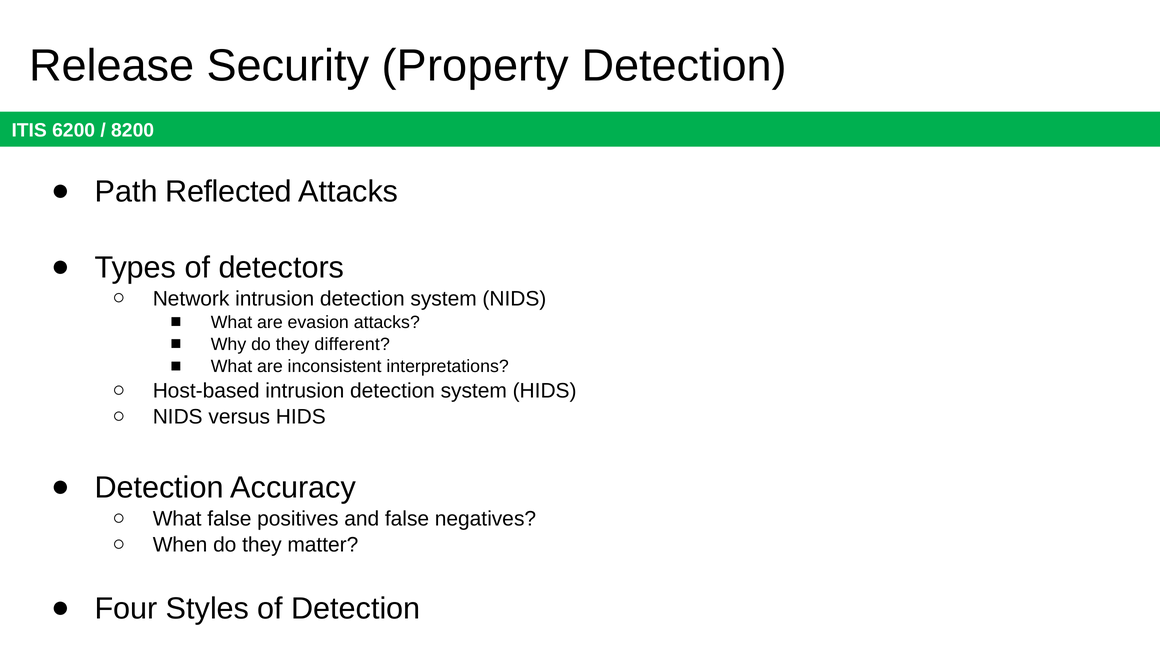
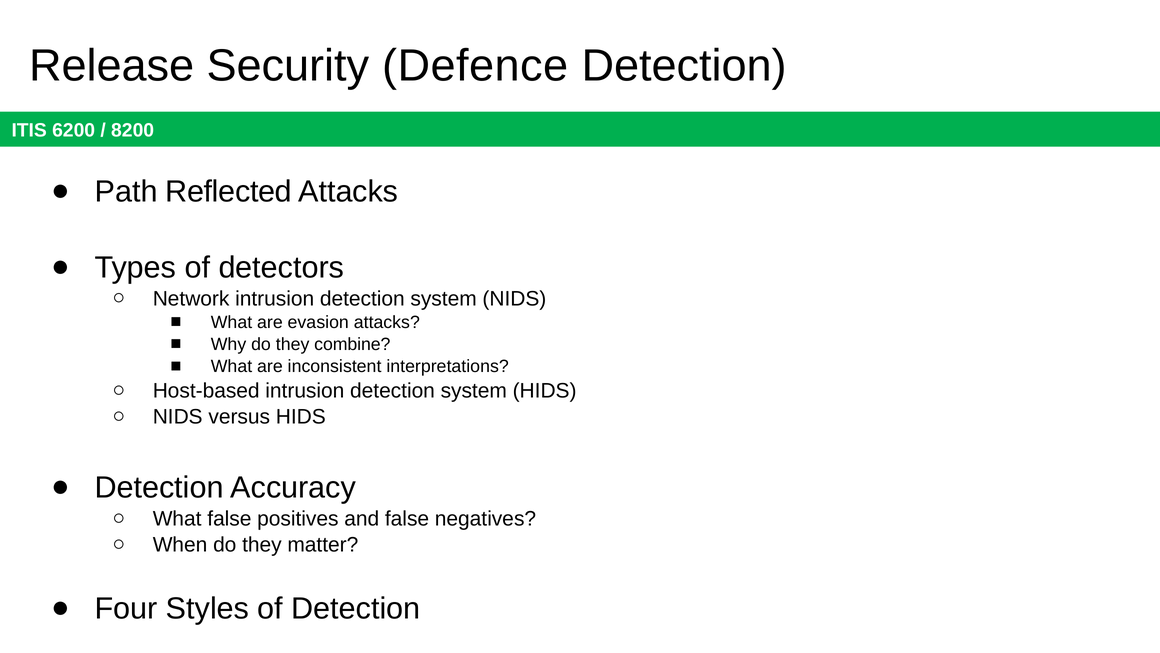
Property: Property -> Defence (475, 66)
different: different -> combine (352, 344)
